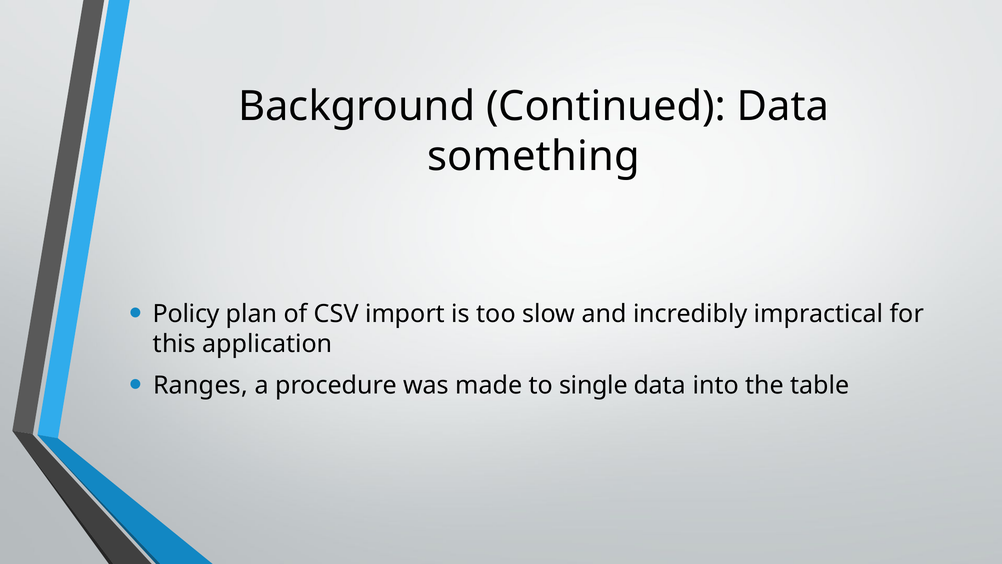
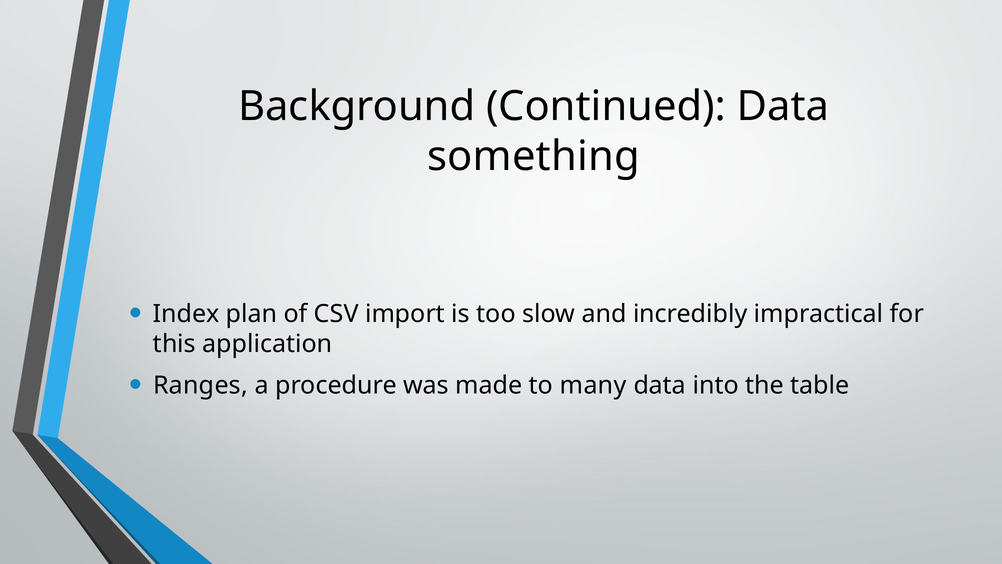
Policy: Policy -> Index (186, 314)
single: single -> many (593, 385)
